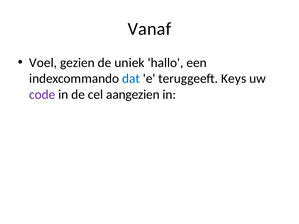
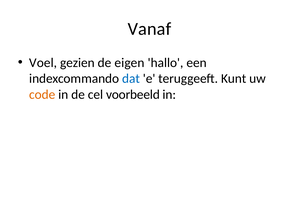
uniek: uniek -> eigen (129, 63)
Keys: Keys -> Kunt (234, 79)
code colour: purple -> orange (42, 95)
aangezien: aangezien -> voorbeeld (133, 95)
